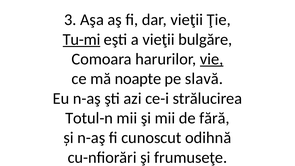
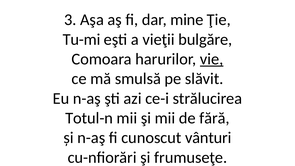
dar vieţii: vieţii -> mine (187, 20)
Tu-mi underline: present -> none (82, 39)
noapte: noapte -> smulsă (138, 79)
slavă: slavă -> slăvit (204, 79)
odihnă: odihnă -> vânturi (208, 138)
